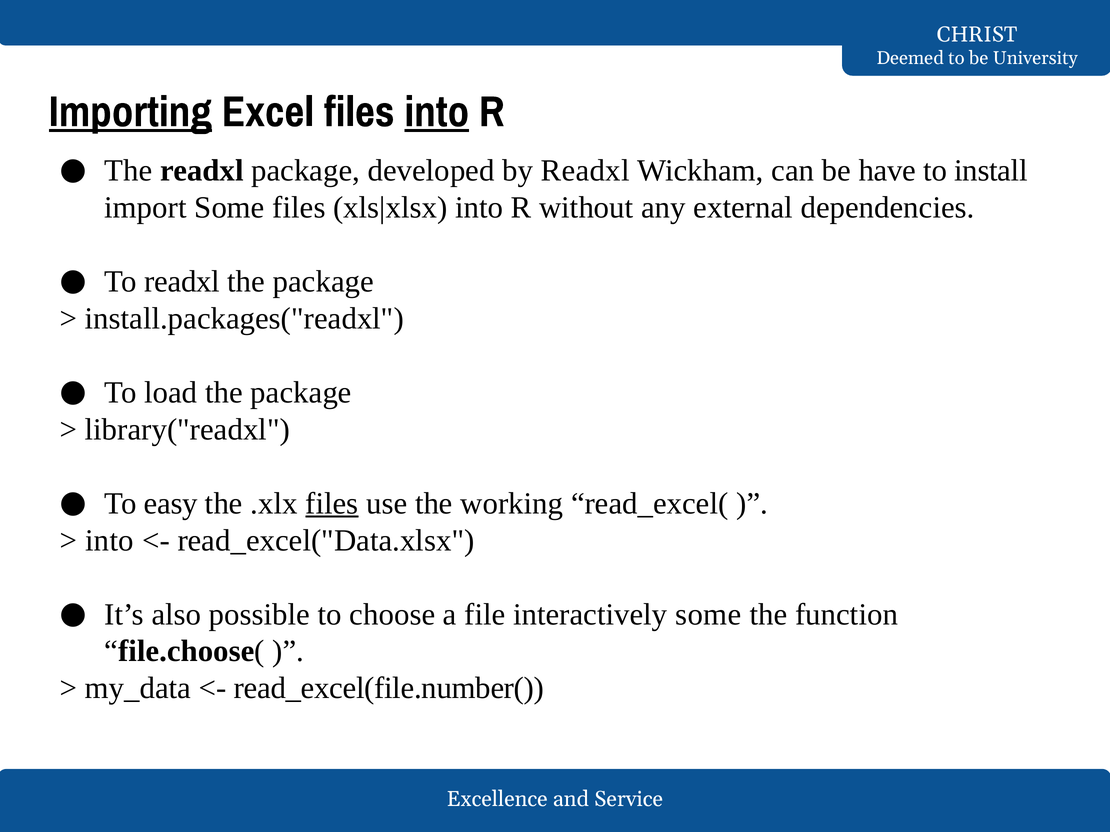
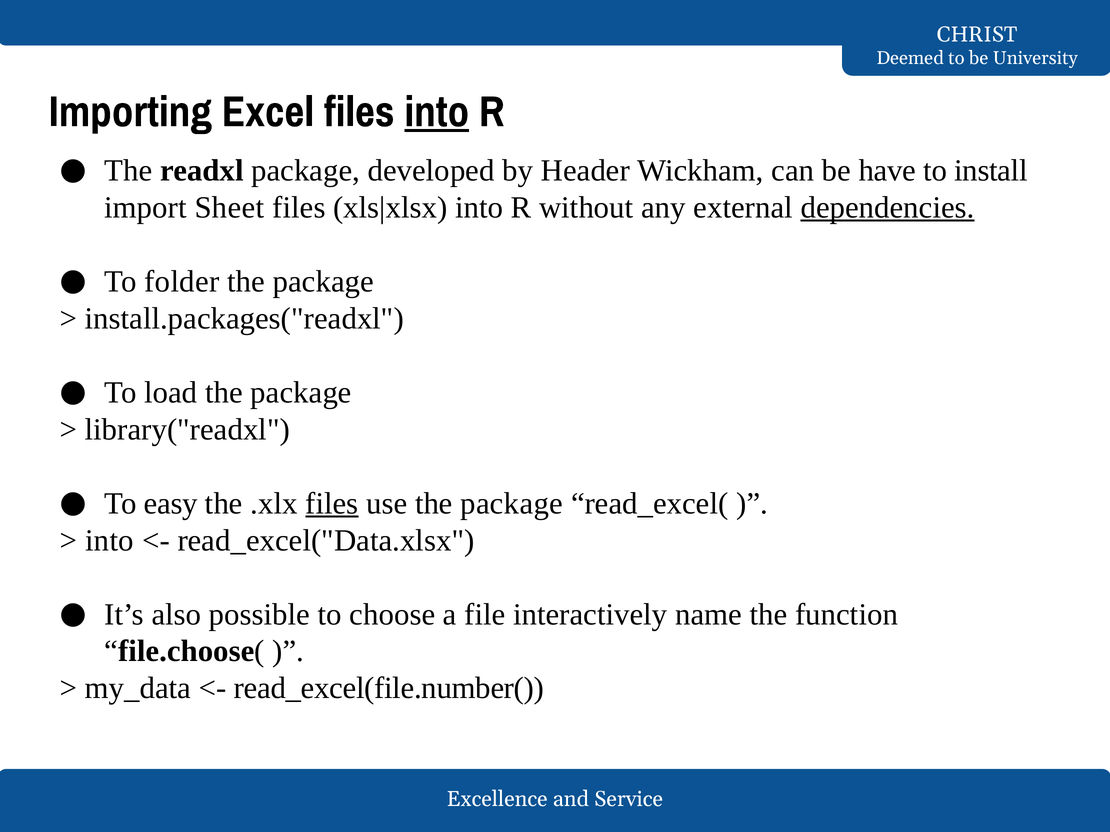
Importing underline: present -> none (130, 112)
by Readxl: Readxl -> Header (585, 171)
import Some: Some -> Sheet (229, 208)
dependencies underline: none -> present (888, 208)
To readxl: readxl -> folder (182, 282)
use the working: working -> package (512, 504)
interactively some: some -> name (709, 615)
